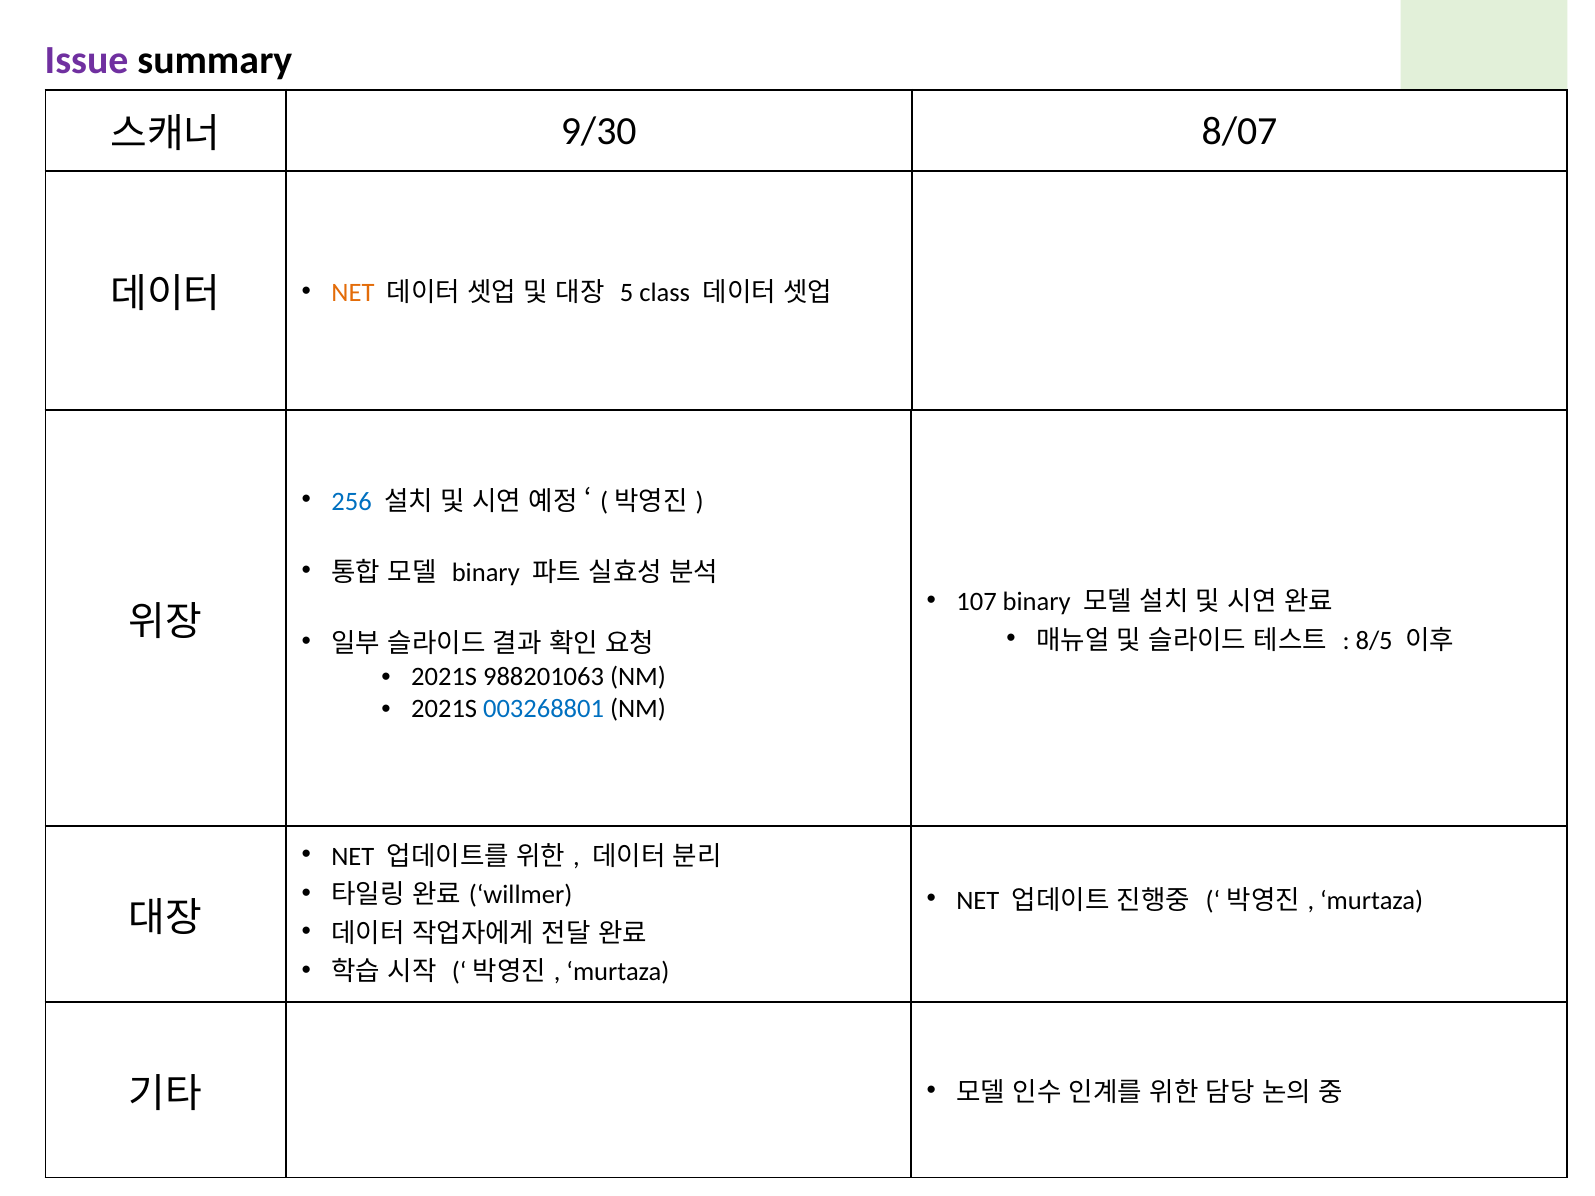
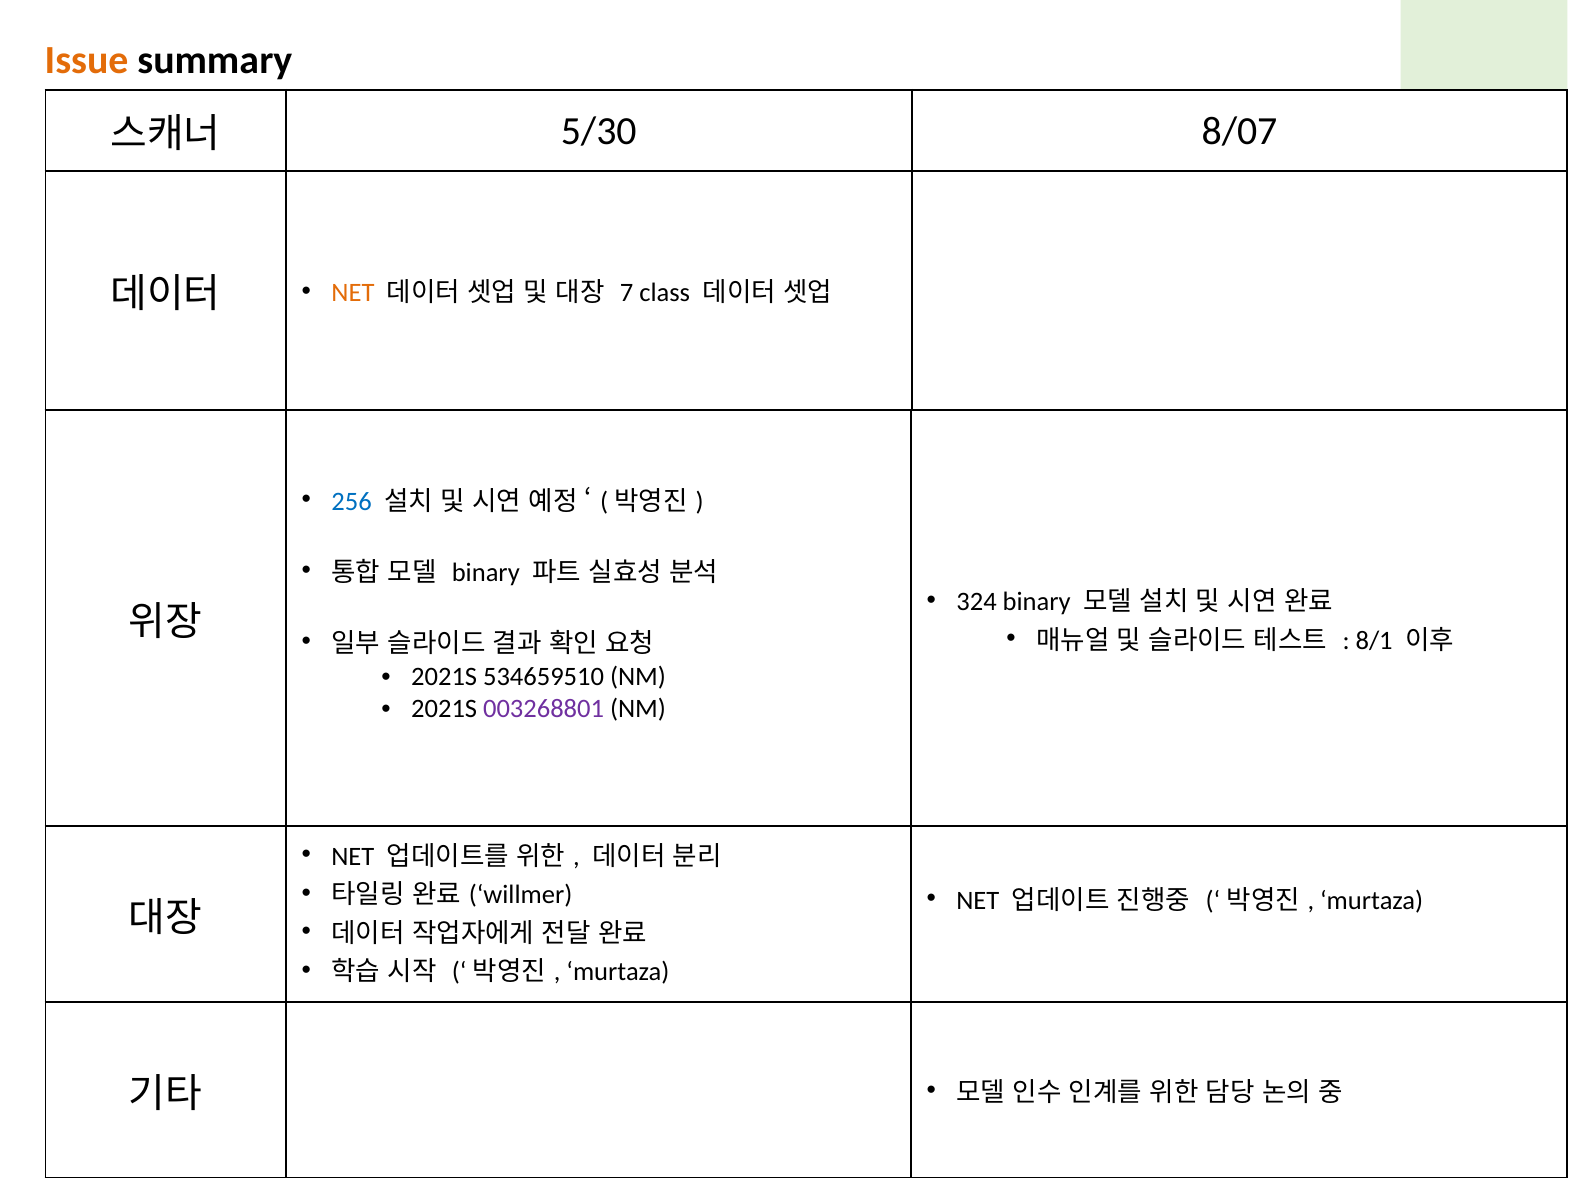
Issue colour: purple -> orange (87, 60)
9/30: 9/30 -> 5/30 (599, 131)
5: 5 -> 7 (627, 293)
107: 107 -> 324 (977, 602)
8/5: 8/5 -> 8/1 (1374, 640)
988201063: 988201063 -> 534659510 (544, 676)
003268801 colour: blue -> purple (544, 709)
